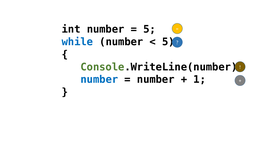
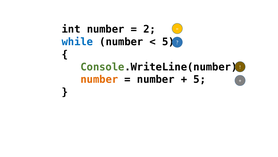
5: 5 -> 2 (149, 29)
number colour: blue -> orange (99, 79)
1: 1 -> 5 (200, 79)
